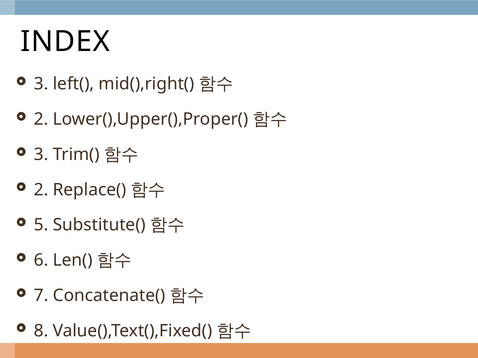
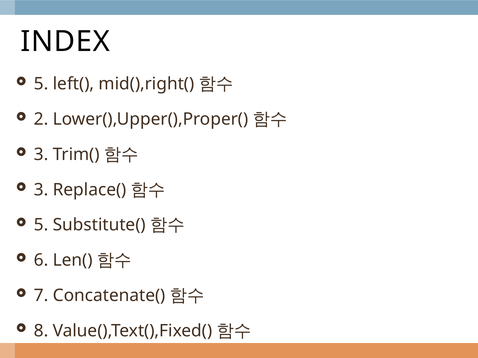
3: 3 -> 5 (41, 84)
2: 2 -> 3 (41, 190)
